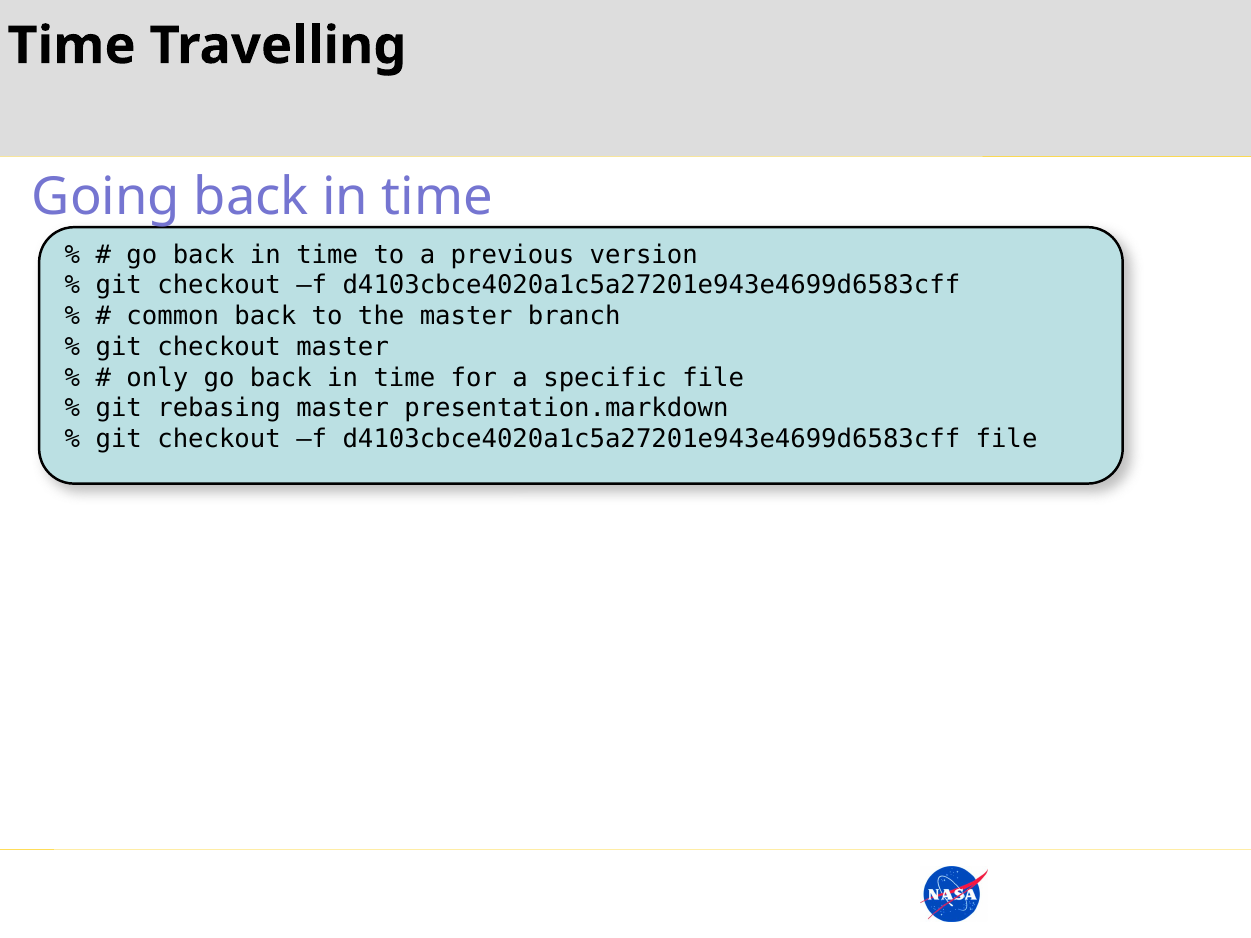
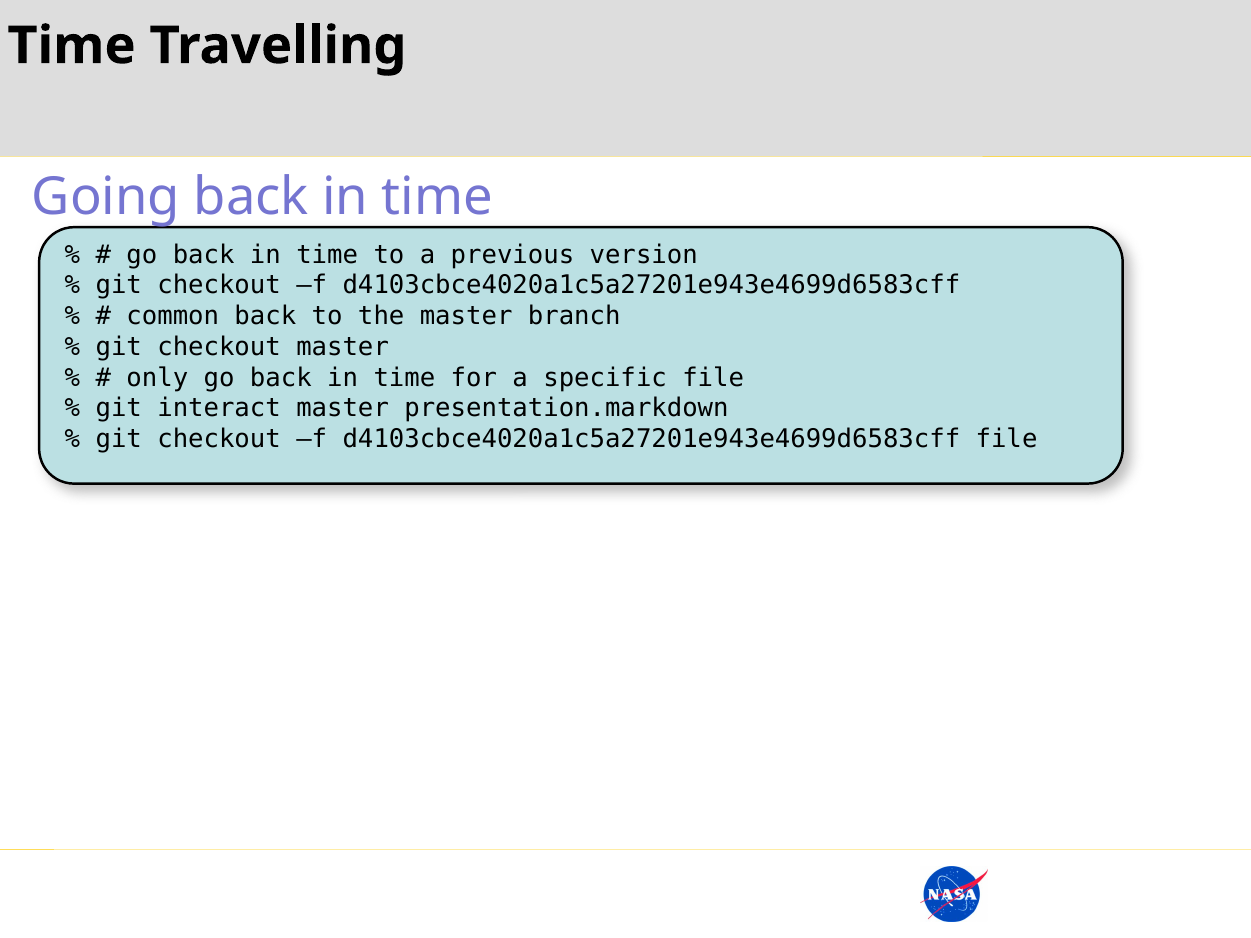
rebasing: rebasing -> interact (219, 409)
